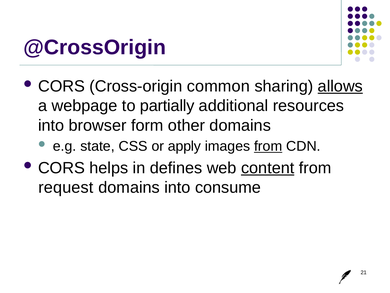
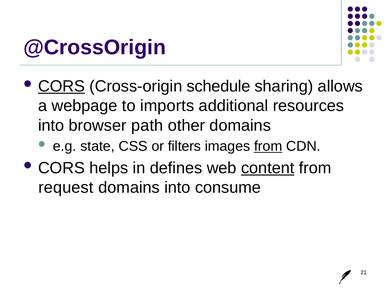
CORS underline: none -> present (61, 86)
common: common -> schedule (219, 86)
allows underline: present -> none (340, 86)
partially: partially -> imports (167, 106)
form: form -> path (147, 125)
apply: apply -> filters (184, 146)
